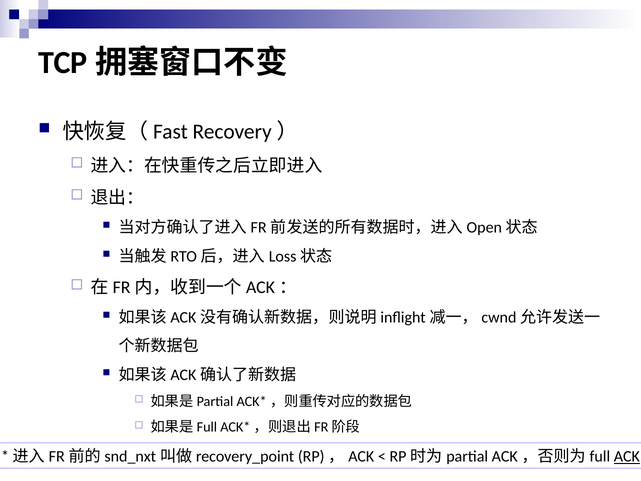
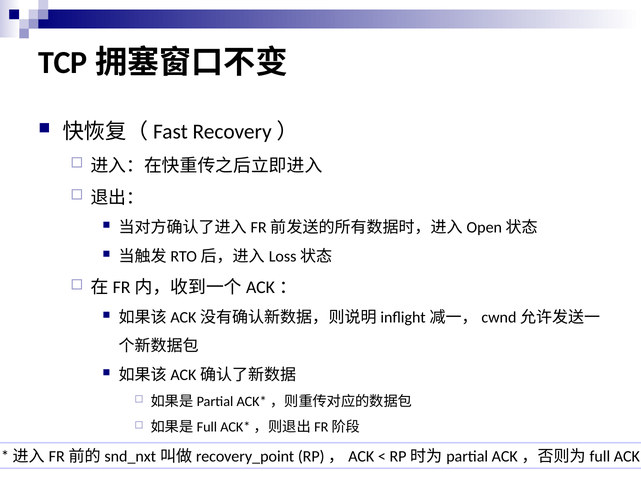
ACK underline: present -> none (627, 456)
